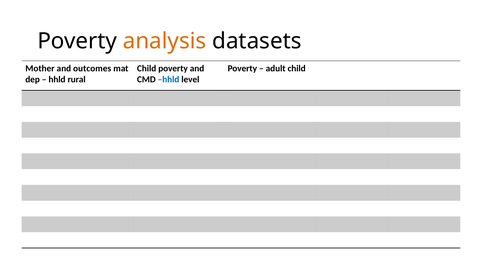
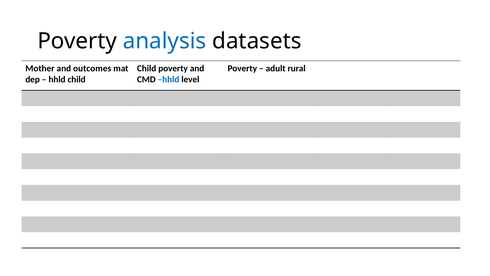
analysis colour: orange -> blue (165, 41)
adult child: child -> rural (297, 68)
hhld rural: rural -> child (77, 79)
